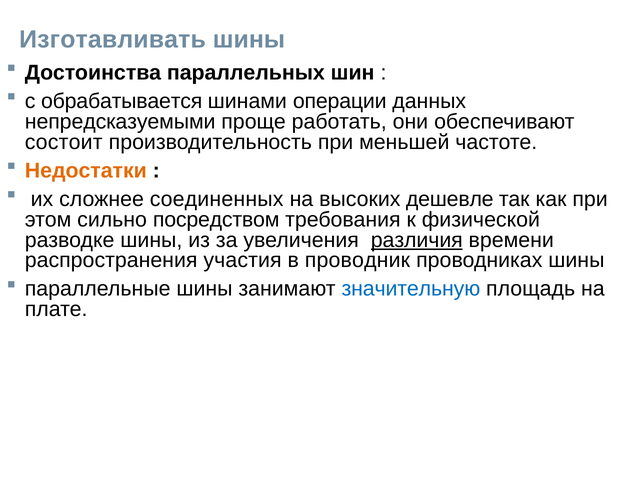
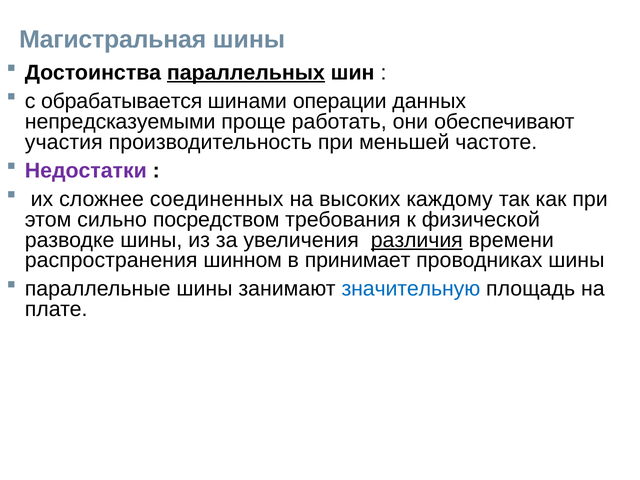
Изготавливать: Изготавливать -> Магистральная (113, 40)
параллельных underline: none -> present (246, 73)
состоит: состоит -> участия (64, 142)
Недостатки colour: orange -> purple (86, 170)
дешевле: дешевле -> каждому (450, 199)
участия: участия -> шинном (243, 260)
проводник: проводник -> принимает (358, 260)
